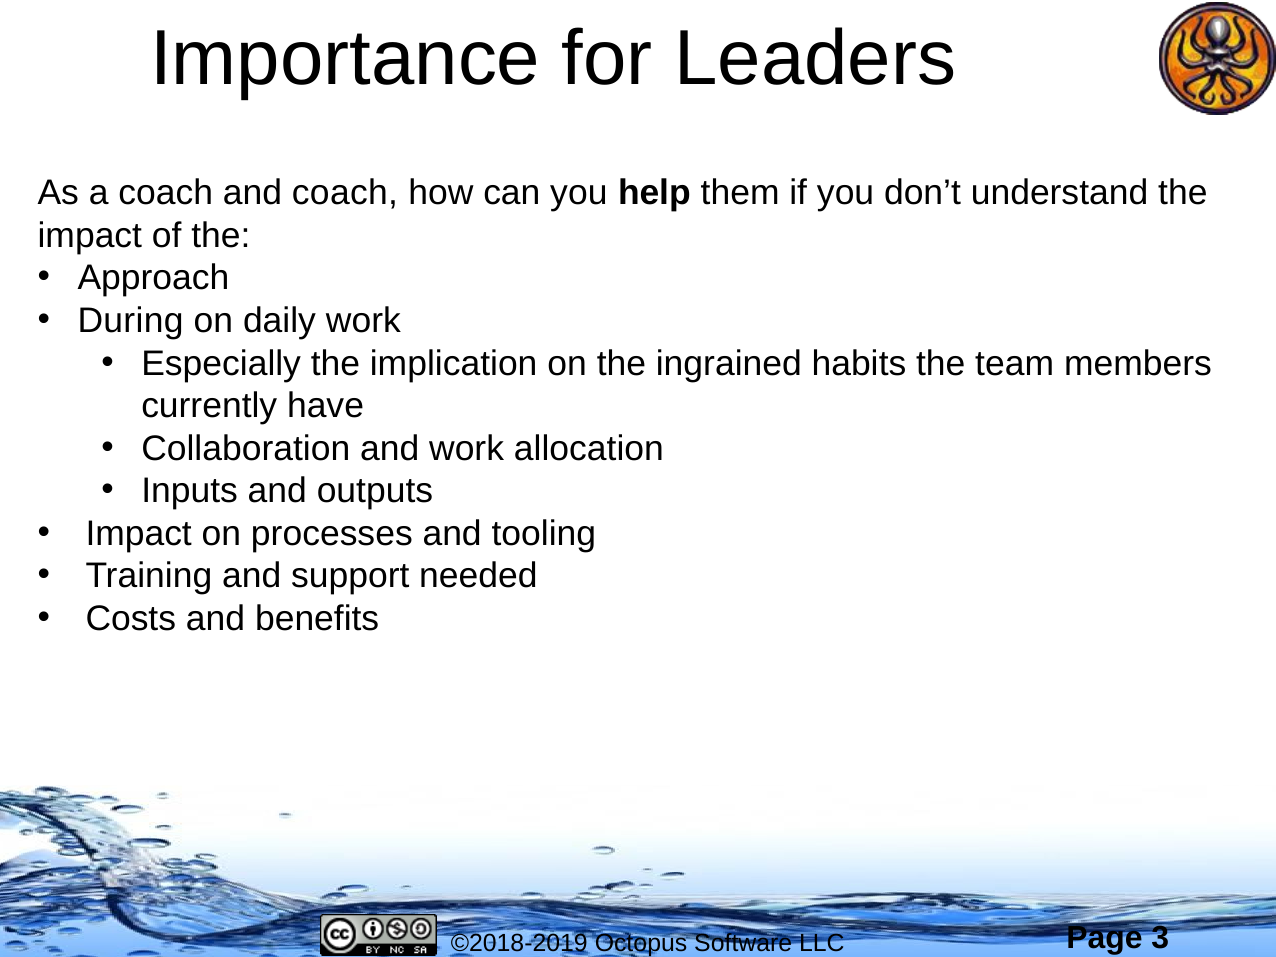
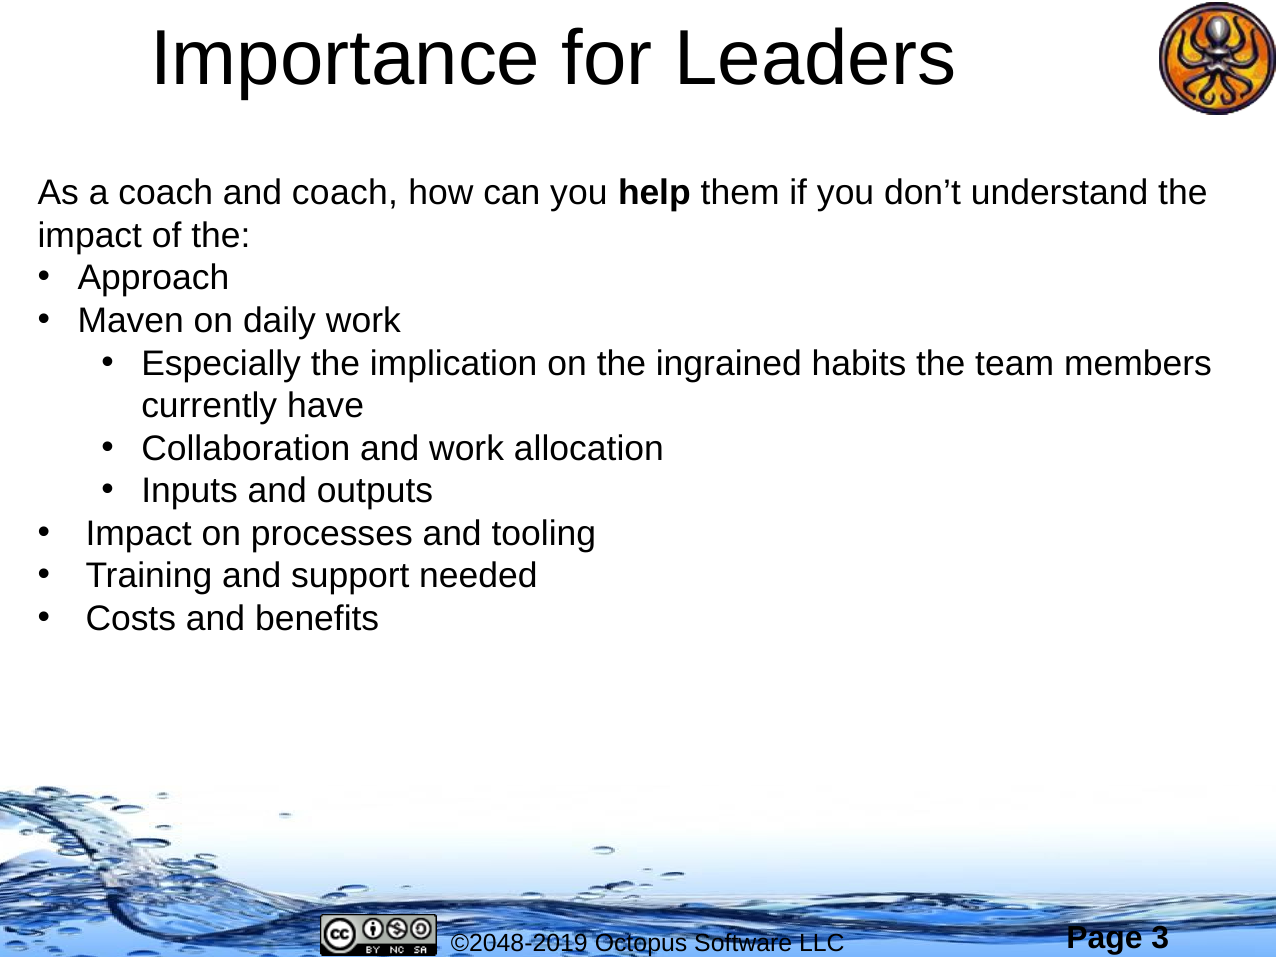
During: During -> Maven (131, 321)
©2018-2019: ©2018-2019 -> ©2048-2019 (519, 944)
